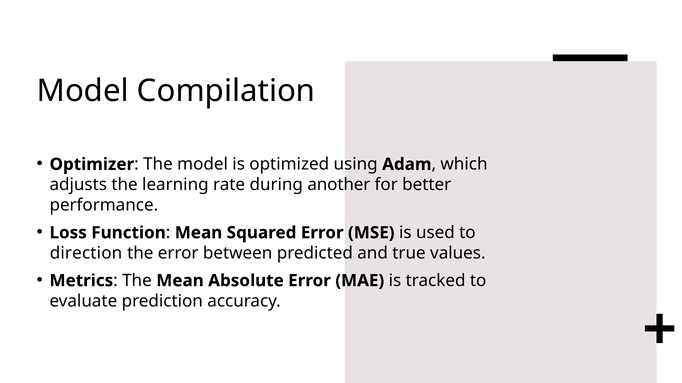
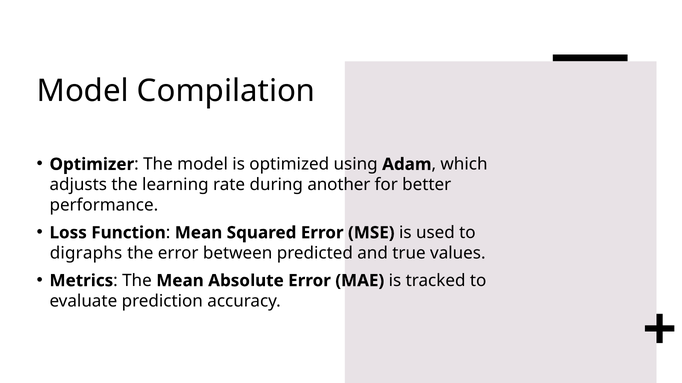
direction: direction -> digraphs (86, 254)
